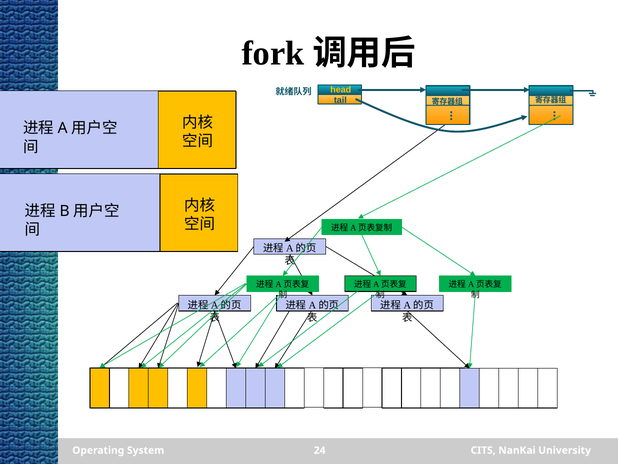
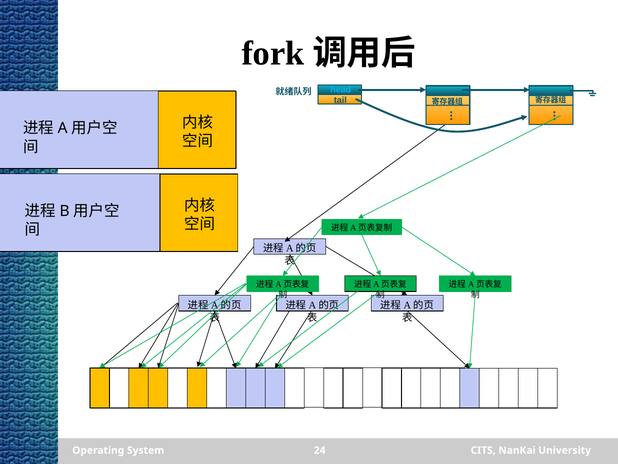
head colour: yellow -> light blue (341, 90)
